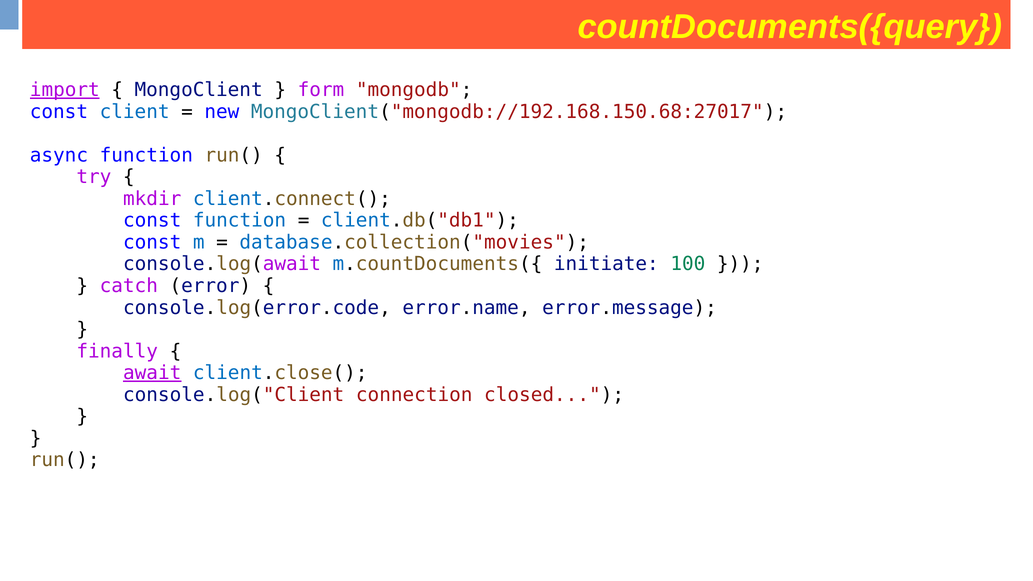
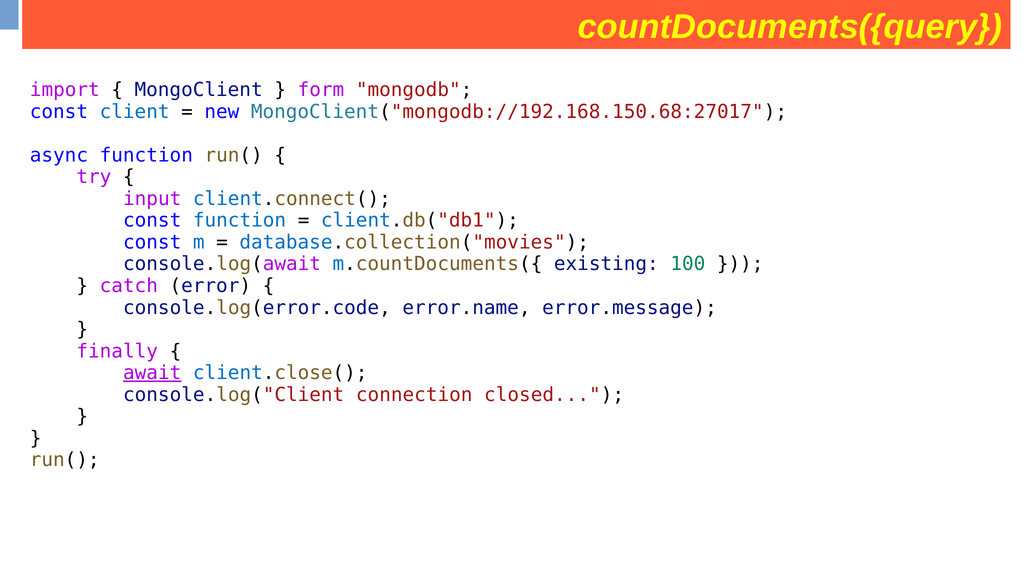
import underline: present -> none (65, 90)
mkdir: mkdir -> input (152, 199)
initiate: initiate -> existing (606, 264)
